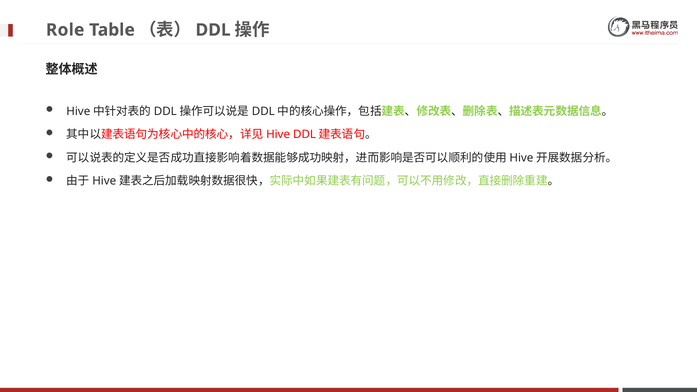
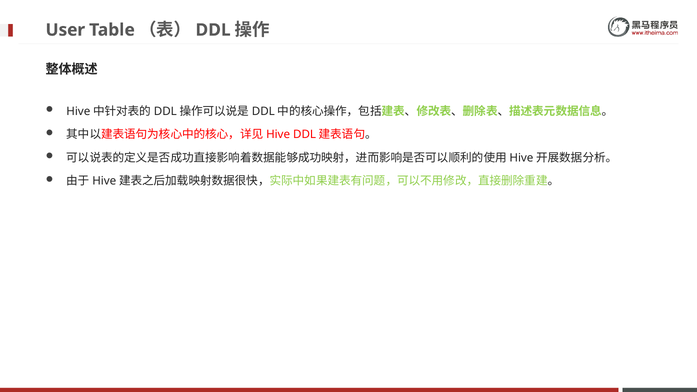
Role: Role -> User (65, 30)
